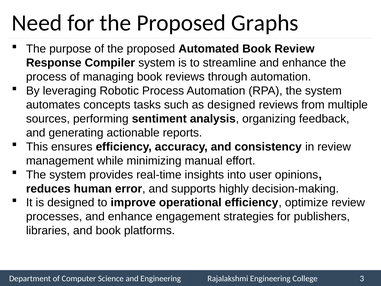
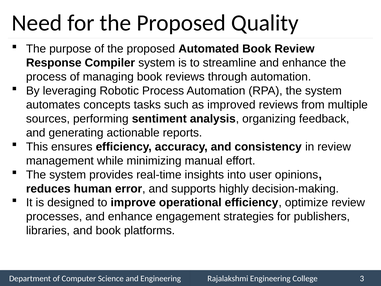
Graphs: Graphs -> Quality (265, 23)
as designed: designed -> improved (231, 105)
